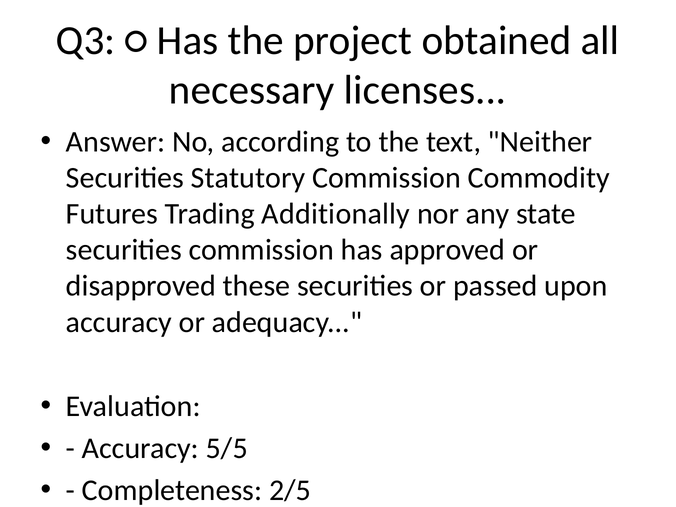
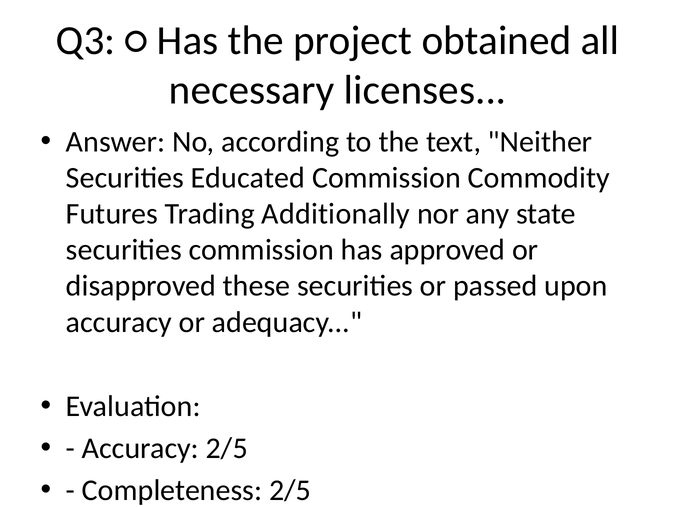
Statutory: Statutory -> Educated (248, 178)
Accuracy 5/5: 5/5 -> 2/5 (227, 448)
